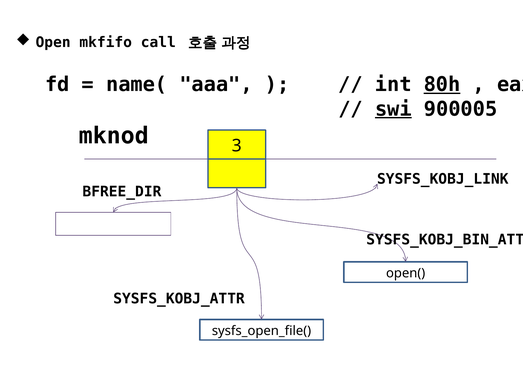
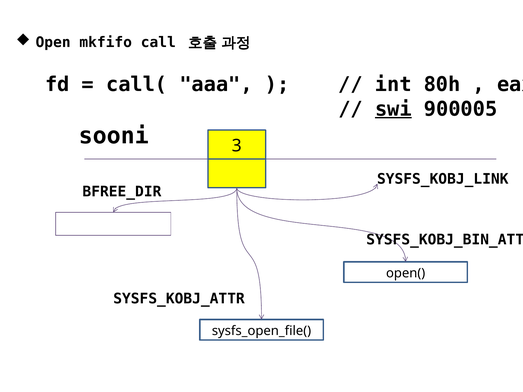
name(: name( -> call( (137, 85)
80h underline: present -> none (442, 85)
mknod: mknod -> sooni (114, 136)
